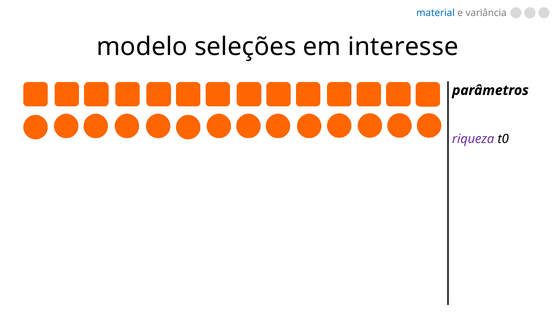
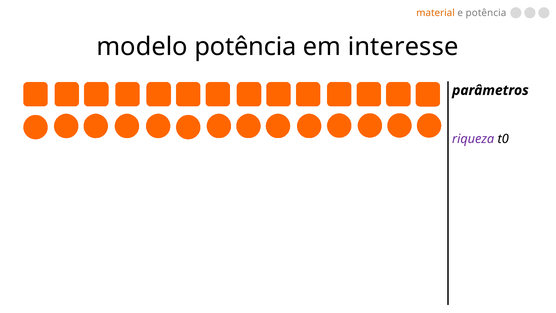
material colour: blue -> orange (436, 13)
e variância: variância -> potência (486, 13)
modelo seleções: seleções -> potência (245, 47)
